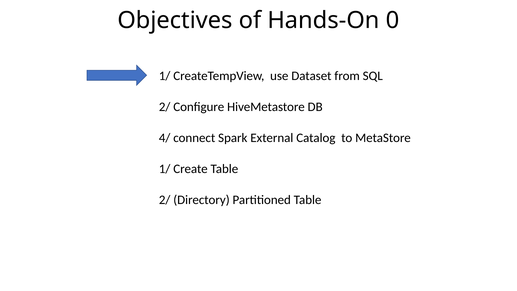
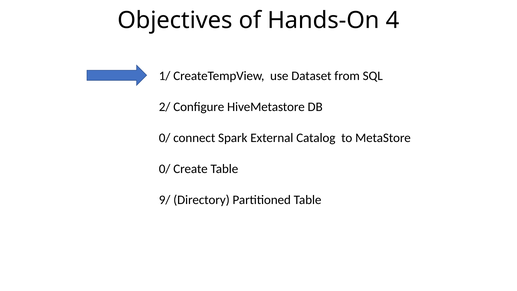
0: 0 -> 4 (393, 20)
4/: 4/ -> 0/ (165, 138)
1/: 1/ -> 0/ (165, 169)
2/: 2/ -> 9/ (165, 200)
